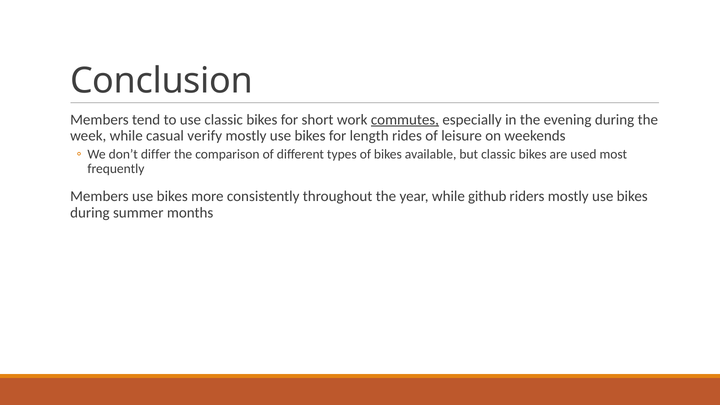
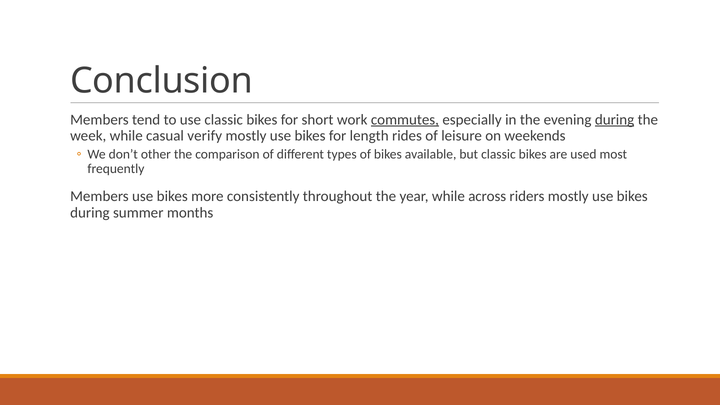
during underline: none -> present (615, 120)
differ: differ -> other (156, 154)
github: github -> across (487, 196)
